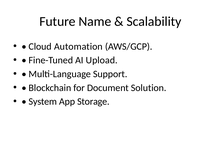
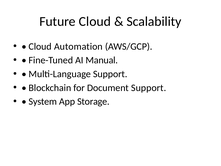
Future Name: Name -> Cloud (95, 21)
Upload: Upload -> Manual (102, 60)
Document Solution: Solution -> Support (149, 88)
